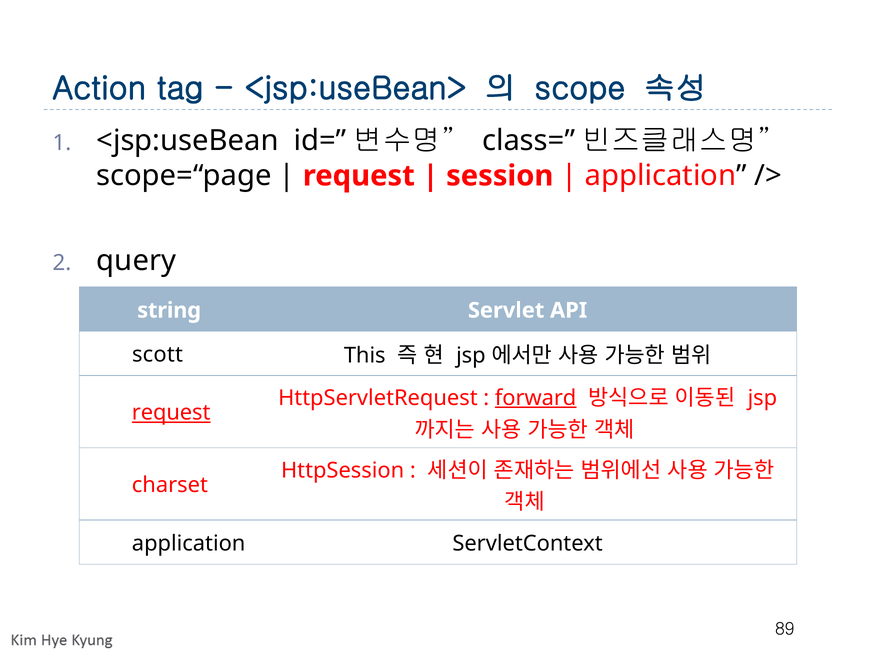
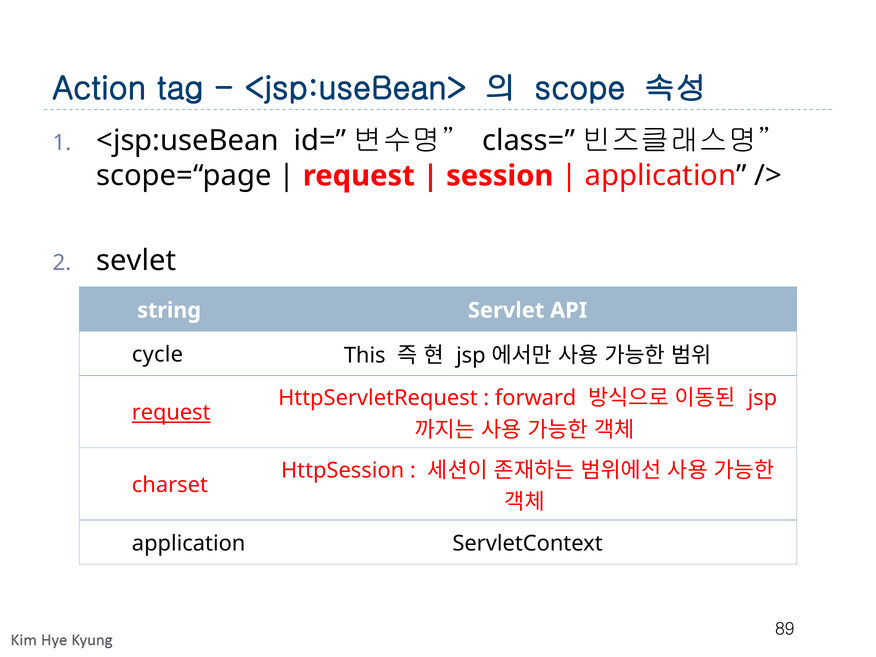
query: query -> sevlet (136, 261)
scott: scott -> cycle (157, 355)
forward underline: present -> none (536, 398)
